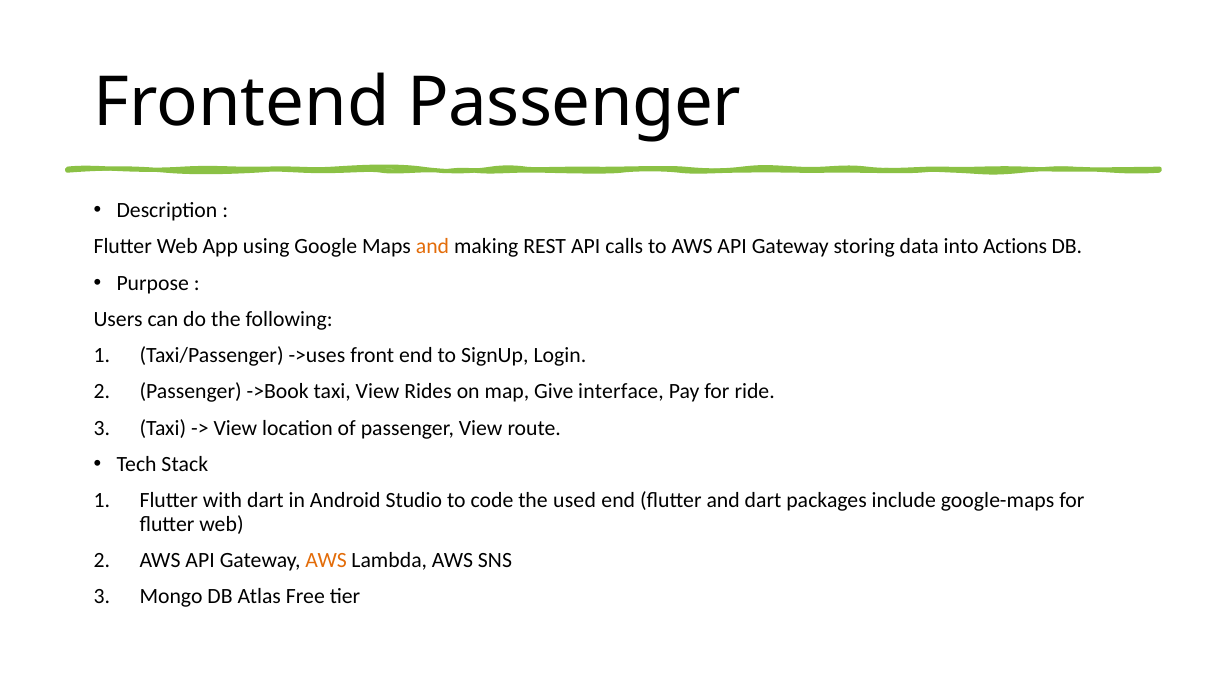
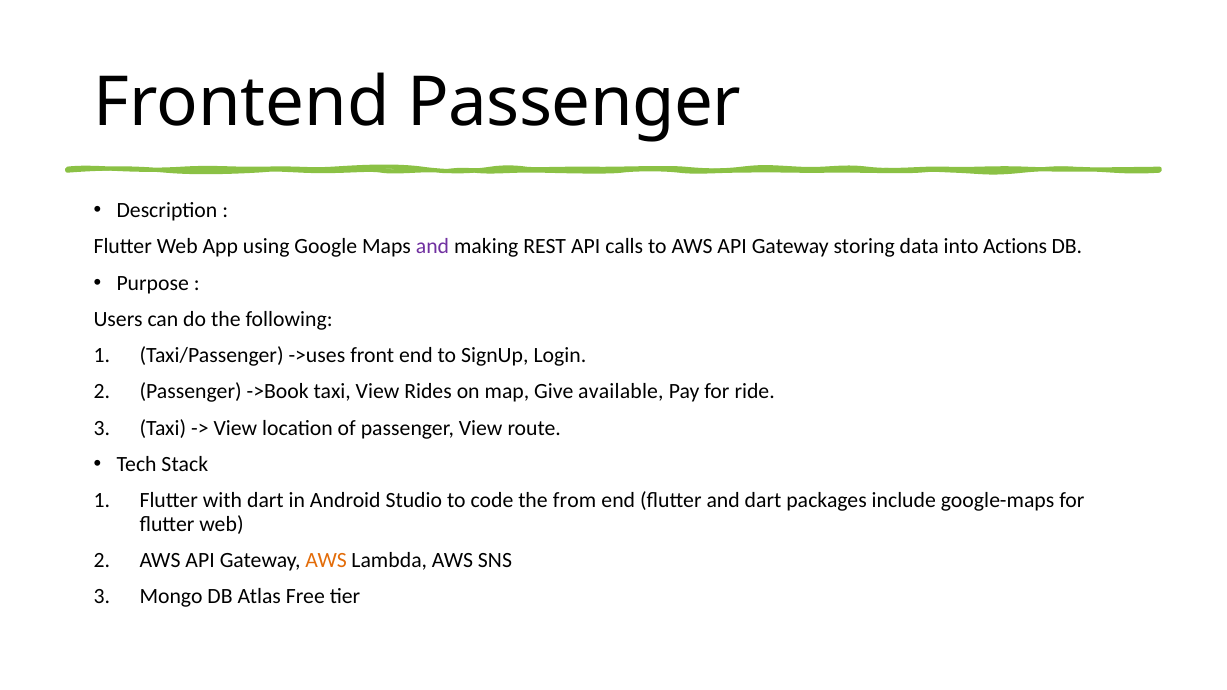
and colour: orange -> purple (432, 247)
interface: interface -> available (621, 392)
used: used -> from (575, 501)
